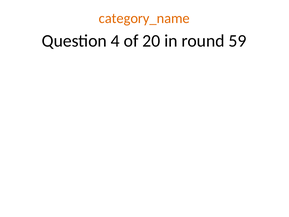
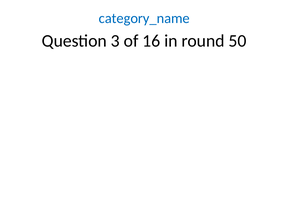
category_name colour: orange -> blue (144, 18)
4: 4 -> 3 (115, 41)
20: 20 -> 16 (151, 41)
59: 59 -> 50 (237, 41)
